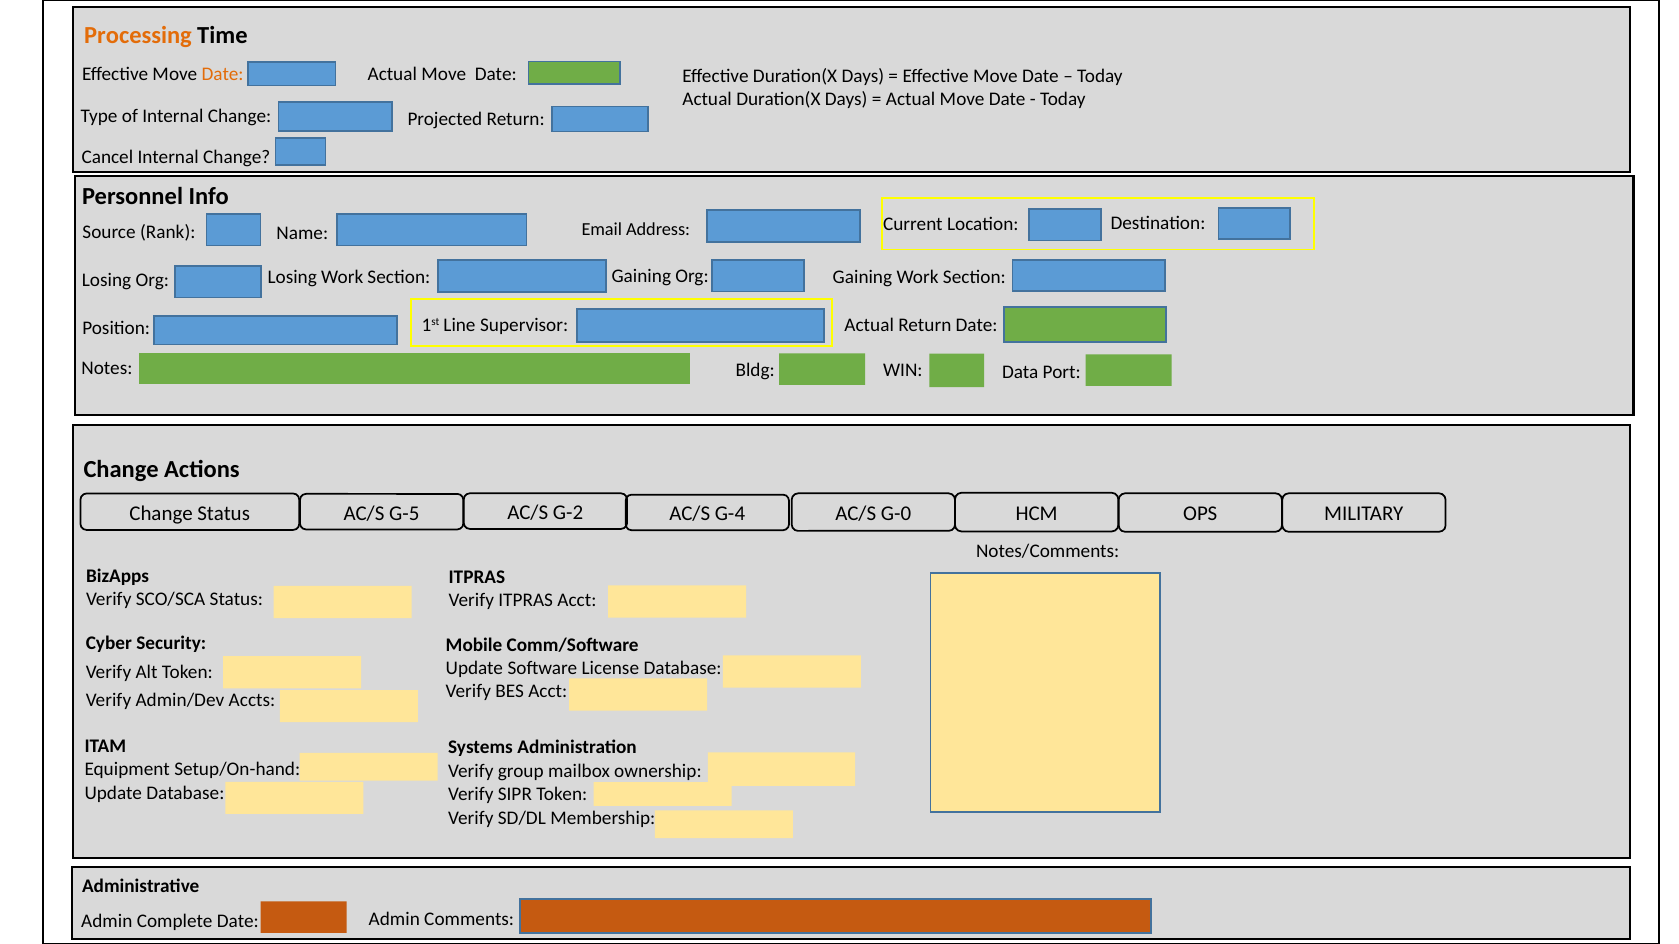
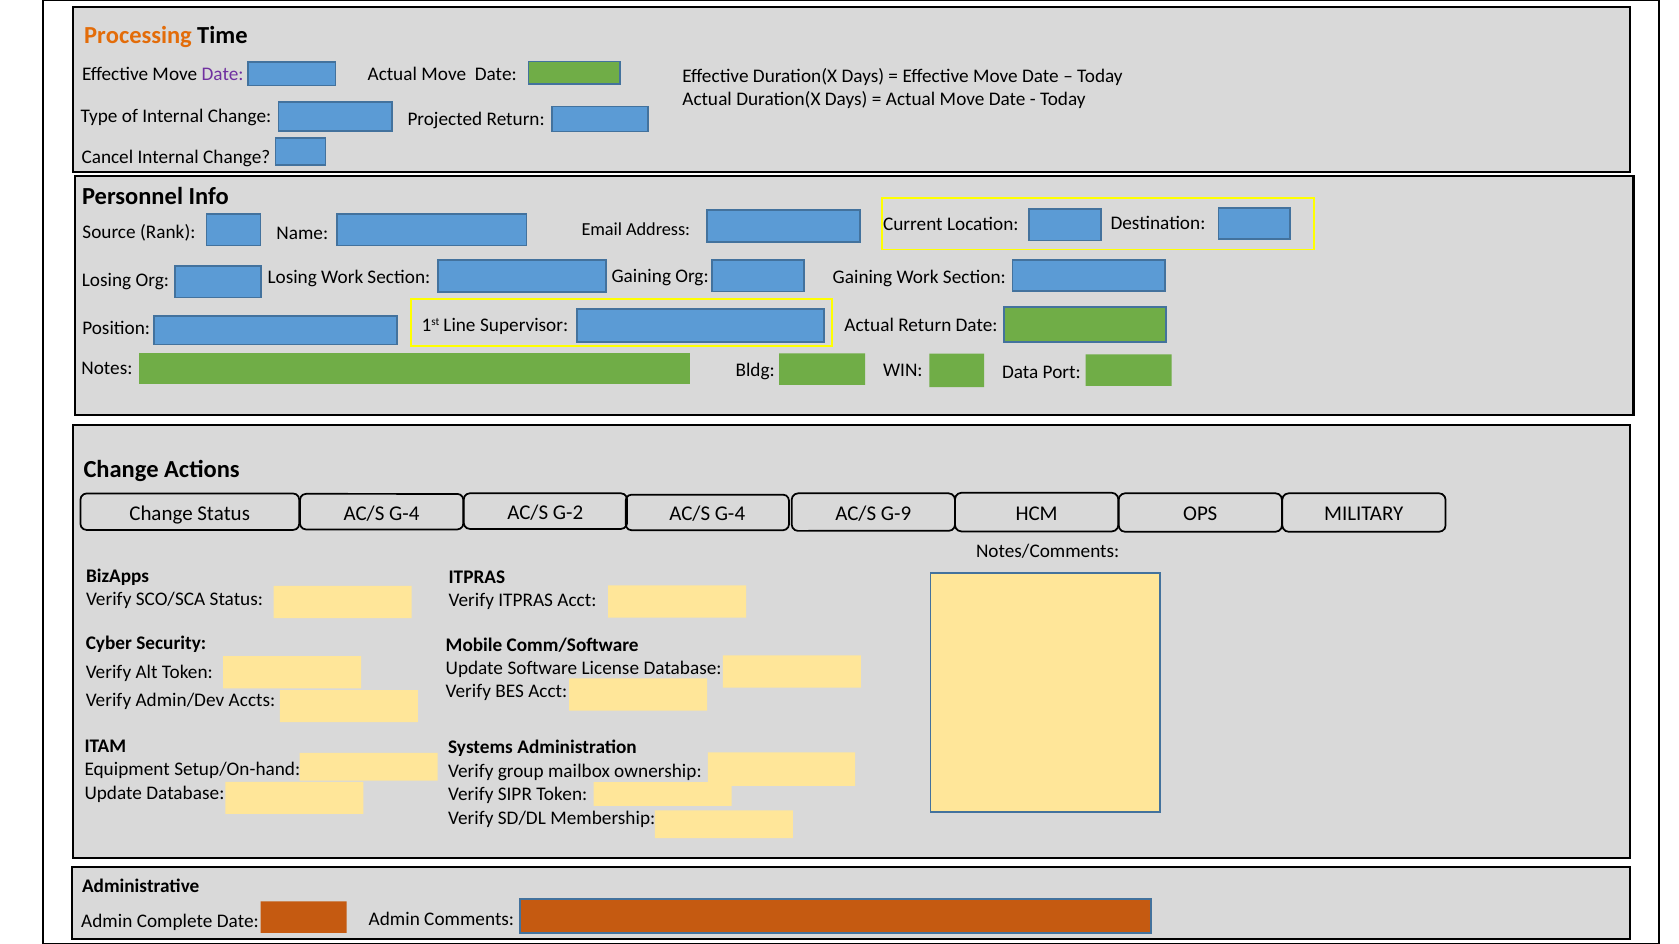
Date colour: orange -> purple (223, 74)
G-0: G-0 -> G-9 (896, 514)
G-5: G-5 -> G-4 (404, 513)
